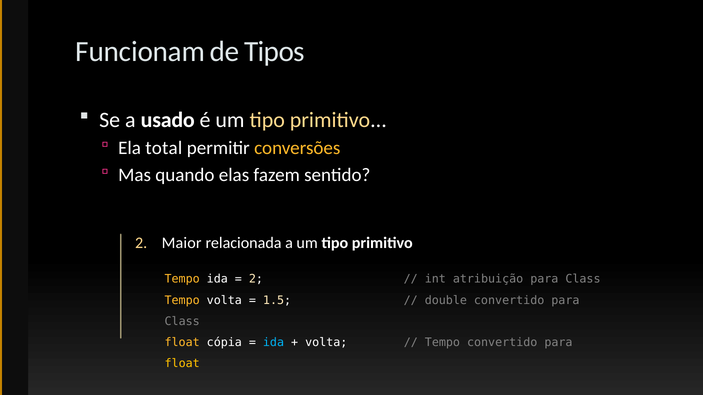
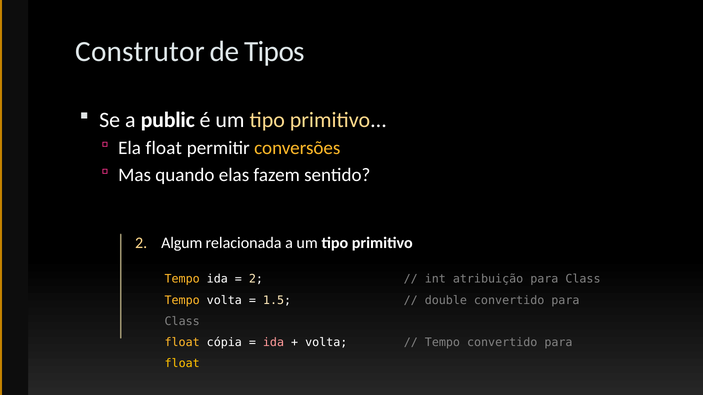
Funcionam: Funcionam -> Construtor (140, 52)
usado: usado -> public (168, 120)
Ela total: total -> float (164, 148)
Maior: Maior -> Algum (182, 243)
ida colour: light blue -> pink (274, 343)
